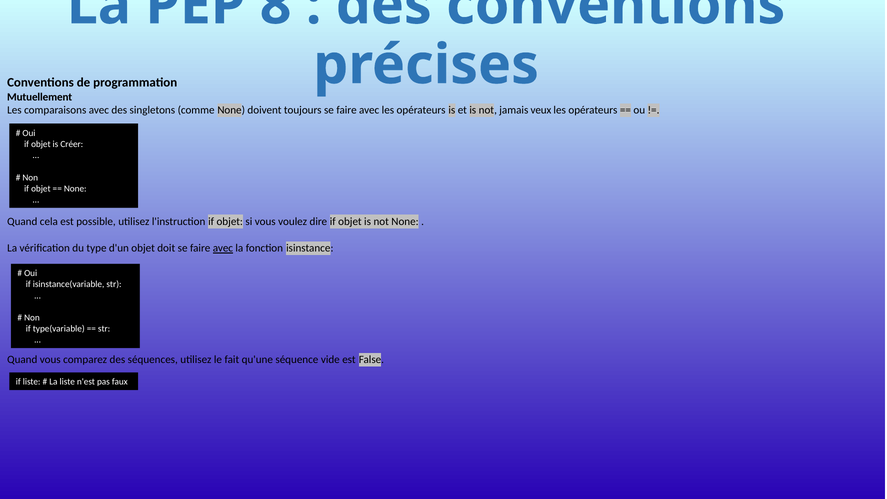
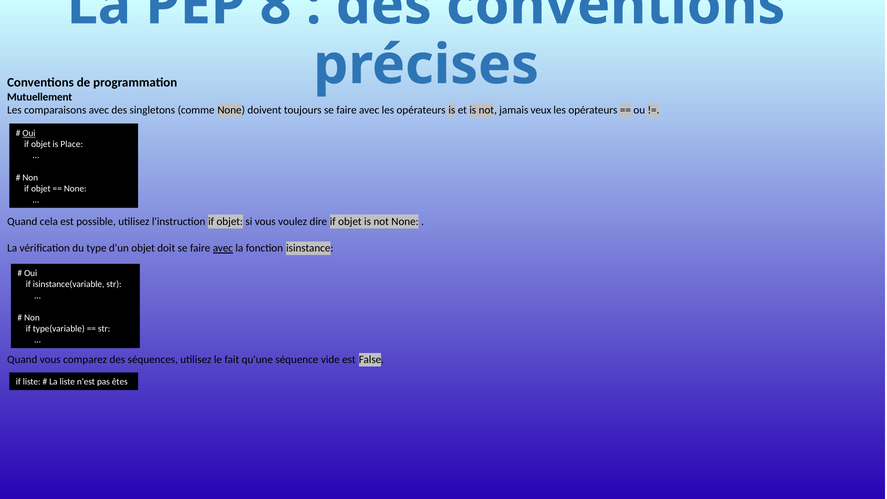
Oui underline: none -> present (29, 133)
Créer: Créer -> Place (72, 144)
faux: faux -> êtes (120, 382)
